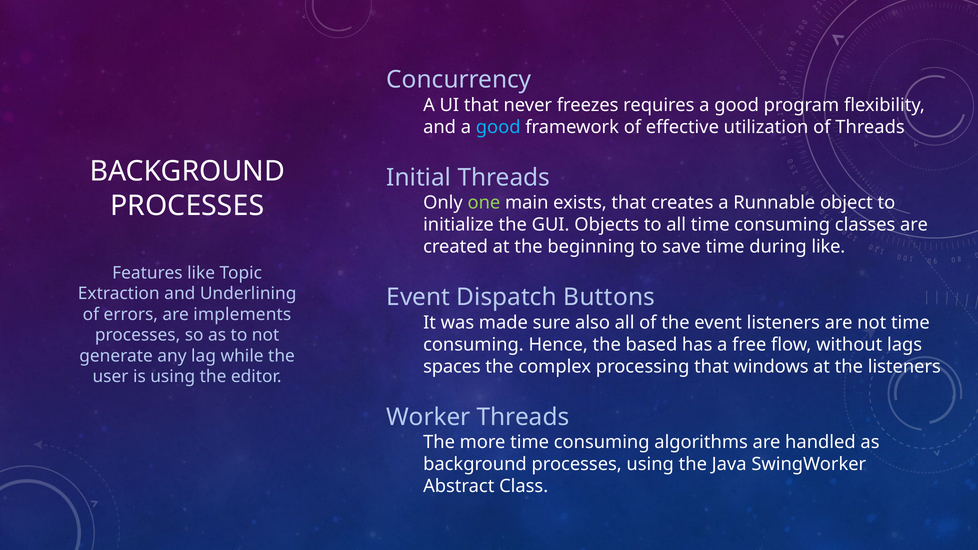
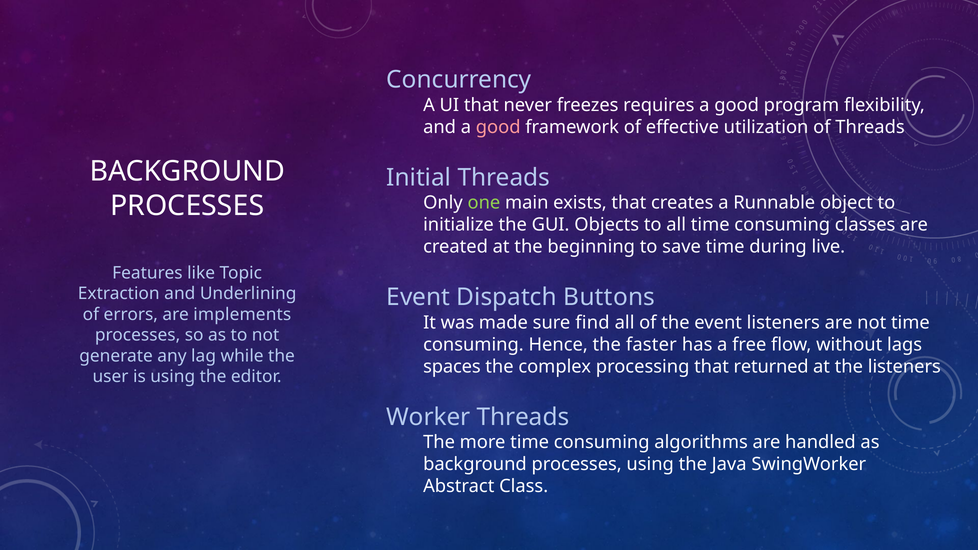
good colour: light blue -> pink (498, 127)
during like: like -> live (828, 247)
also: also -> find (592, 323)
based: based -> faster (651, 345)
windows: windows -> returned (771, 367)
